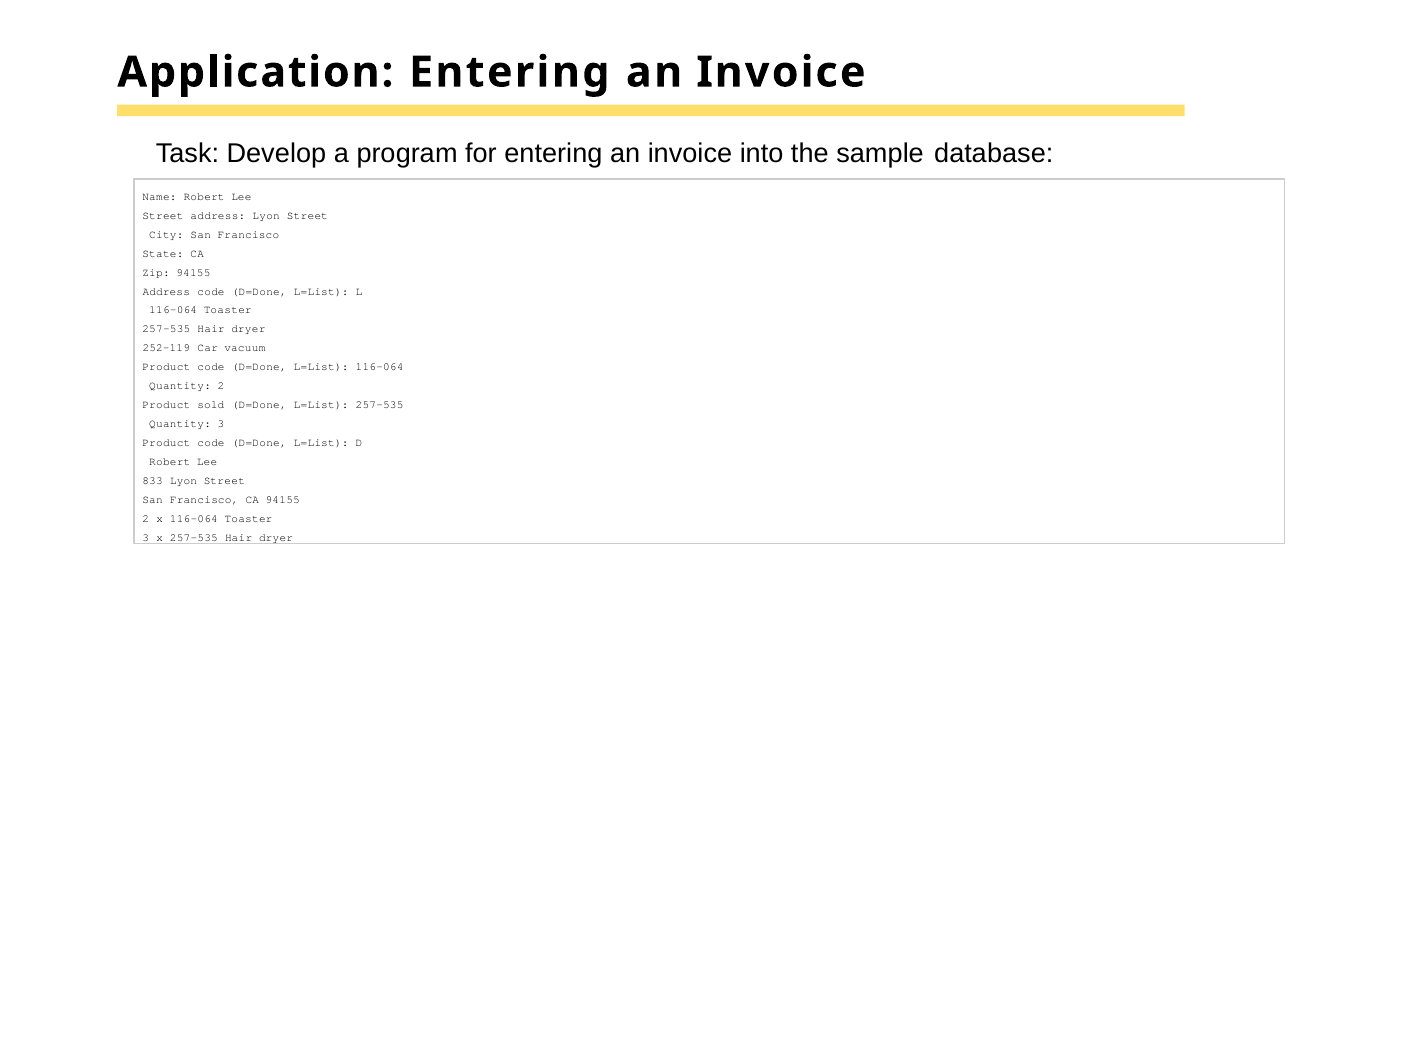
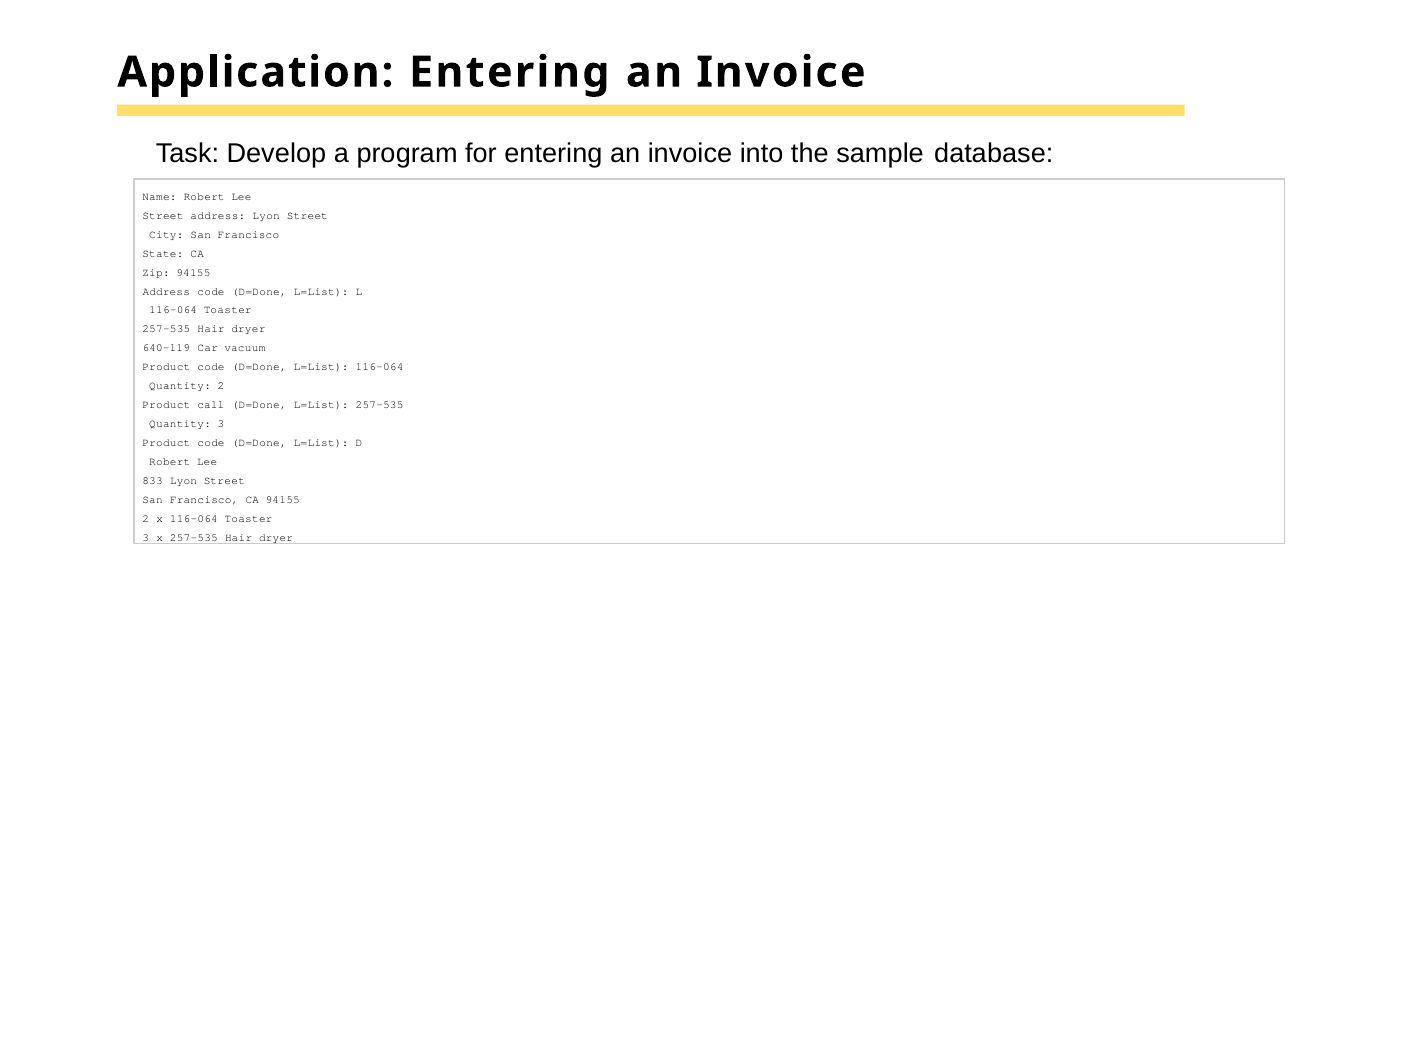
252-119: 252-119 -> 640-119 (166, 348)
sold: sold -> call (211, 405)
